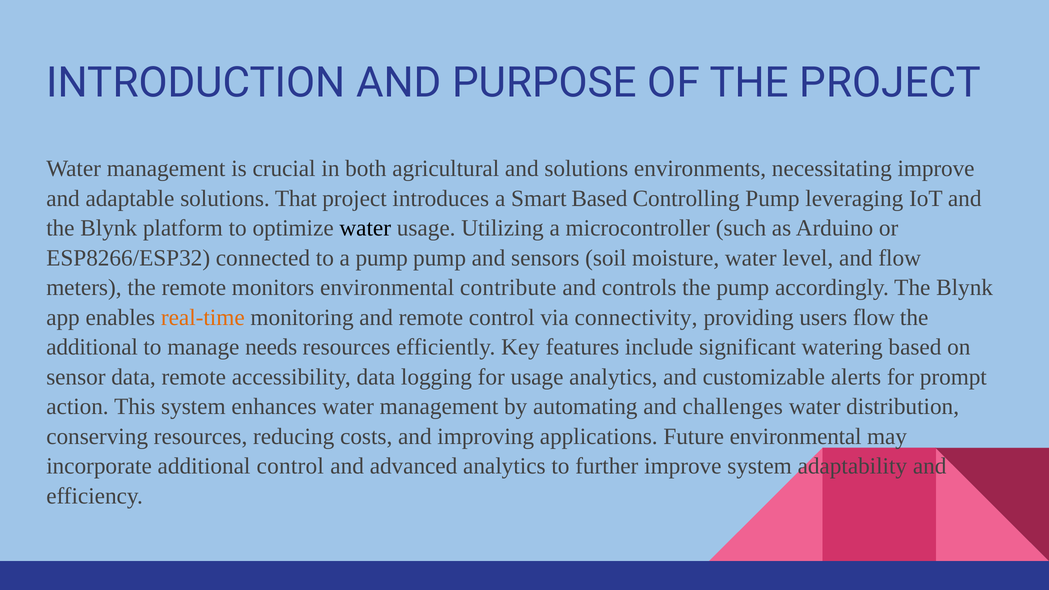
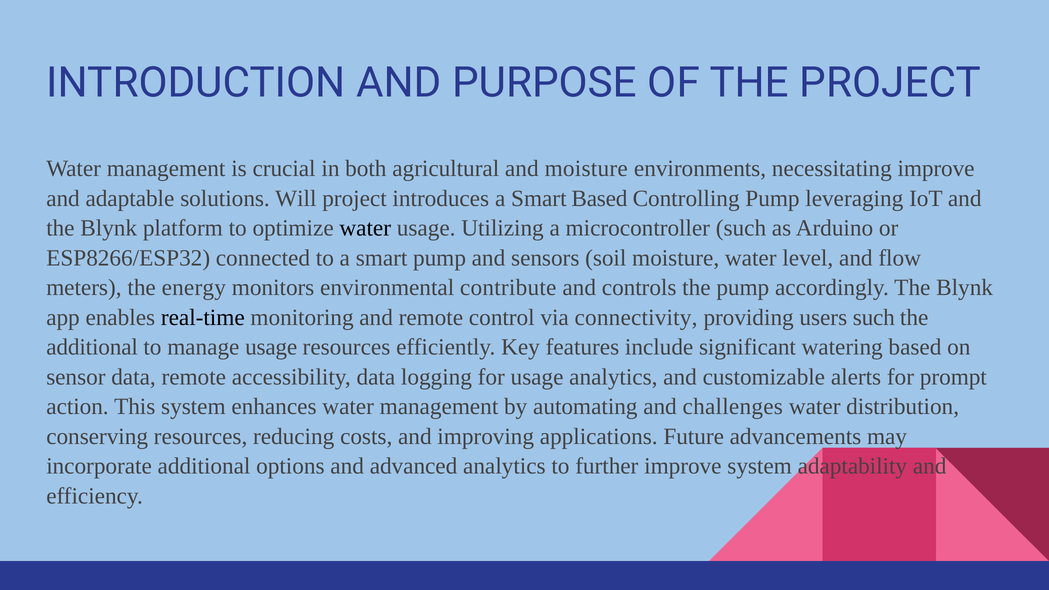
and solutions: solutions -> moisture (586, 169)
That: That -> Will (296, 198)
to a pump: pump -> smart (382, 258)
the remote: remote -> energy (194, 288)
real-time colour: orange -> black (203, 317)
users flow: flow -> such (874, 317)
manage needs: needs -> usage (271, 347)
Future environmental: environmental -> advancements (795, 437)
additional control: control -> options (290, 466)
